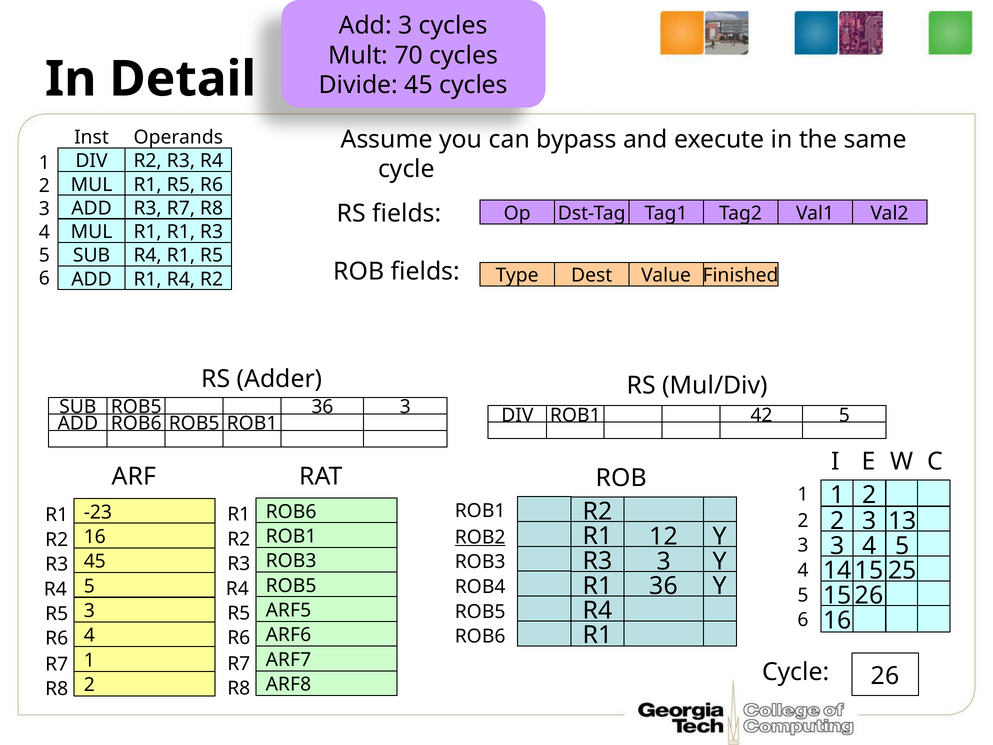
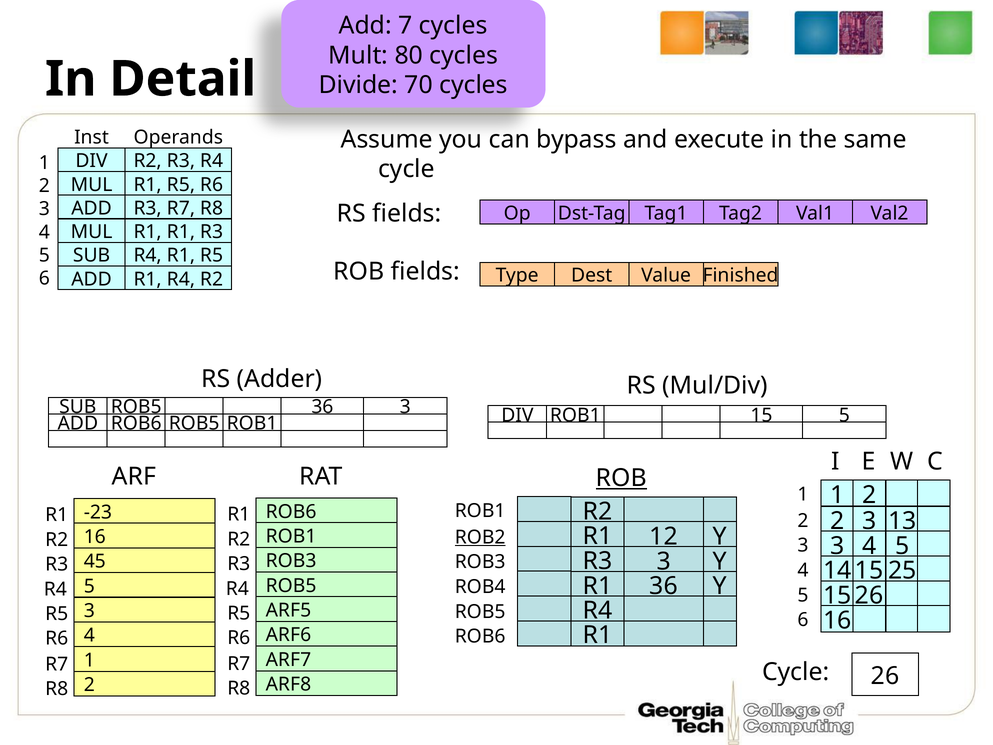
Add 3: 3 -> 7 (405, 26)
70: 70 -> 80 (409, 55)
Divide 45: 45 -> 70 (419, 85)
ROB1 42: 42 -> 15 (762, 415)
ROB underline: none -> present (621, 478)
